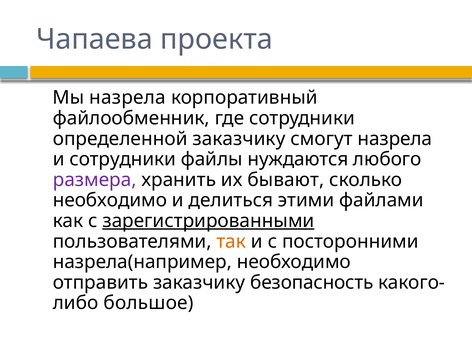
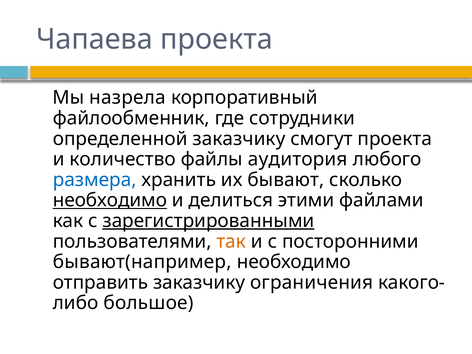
смогут назрела: назрела -> проекта (395, 139)
и сотрудники: сотрудники -> количество (123, 159)
нуждаются: нуждаются -> аудитория (298, 159)
размера colour: purple -> blue (95, 180)
необходимо underline: none -> present (110, 200)
назрела(например: назрела(например -> бывают(например (142, 262)
безопасность: безопасность -> ограничения (312, 282)
